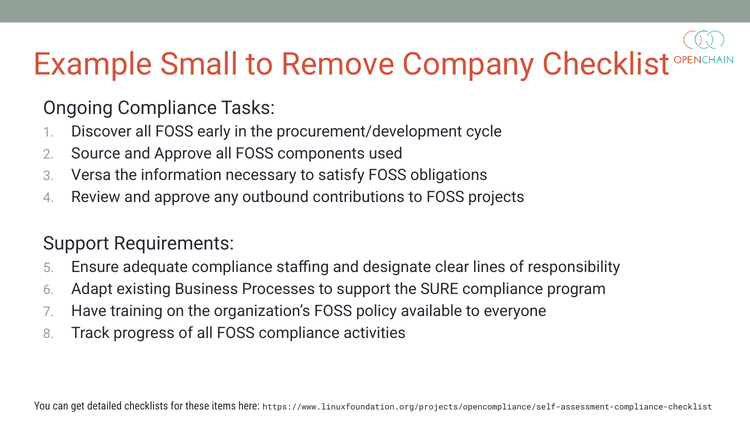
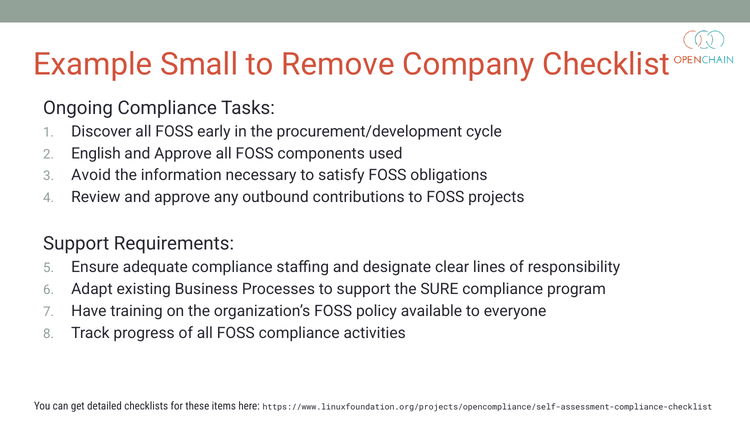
Source: Source -> English (96, 153)
Versa: Versa -> Avoid (91, 175)
